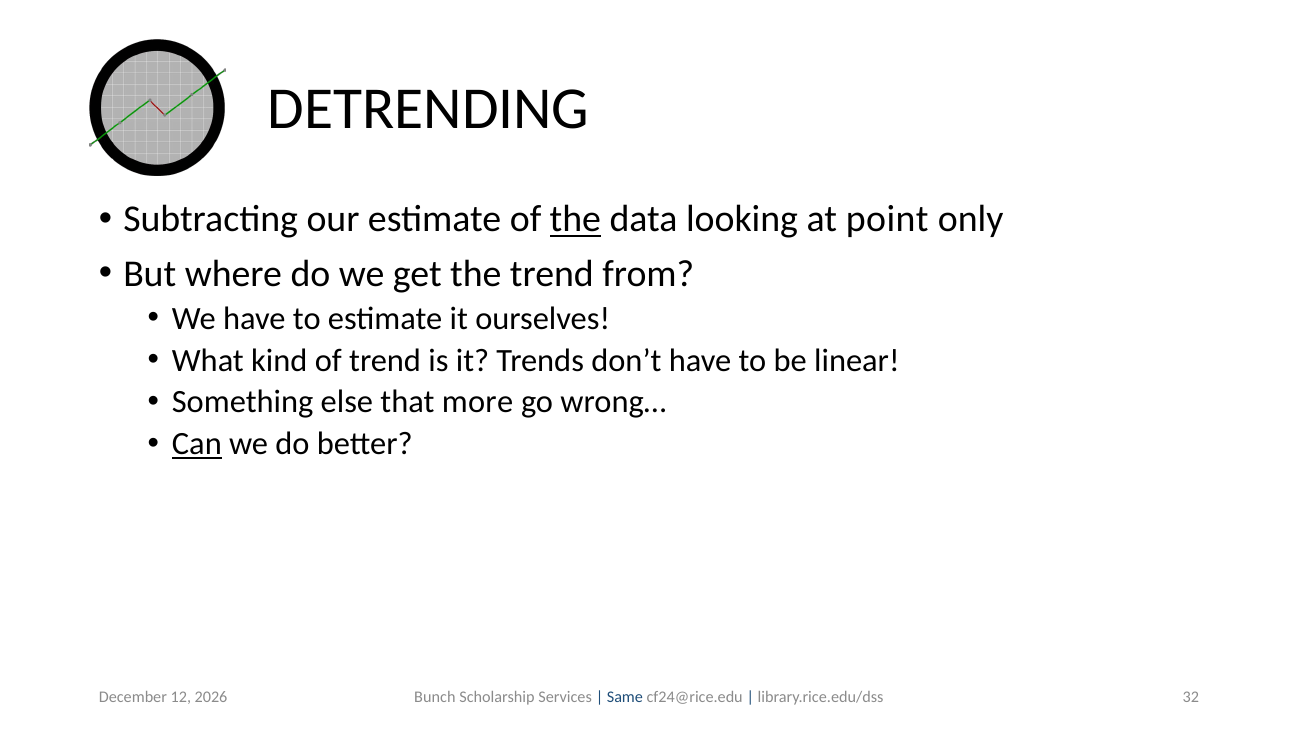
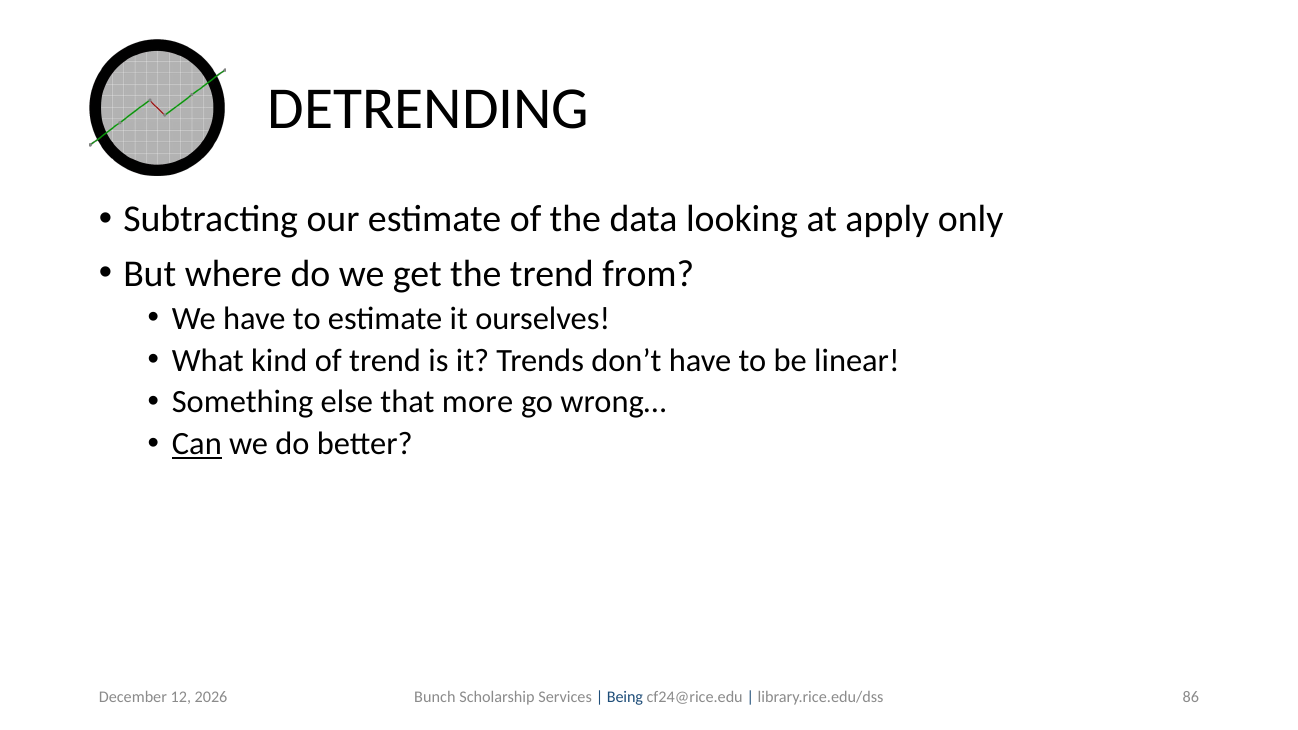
the underline: present -> none (575, 219)
point: point -> apply (887, 219)
32: 32 -> 86 (1191, 697)
Same: Same -> Being (625, 697)
